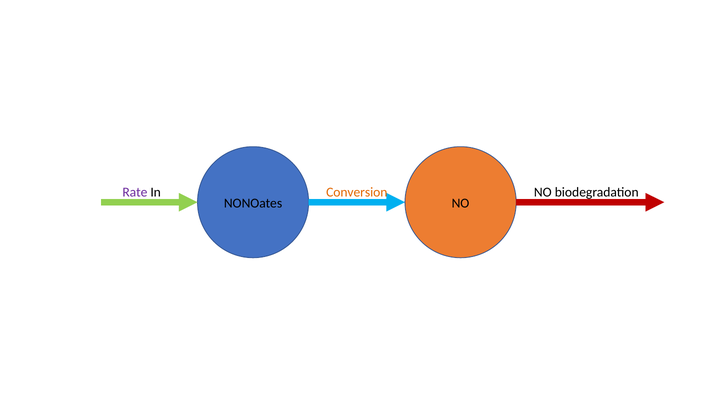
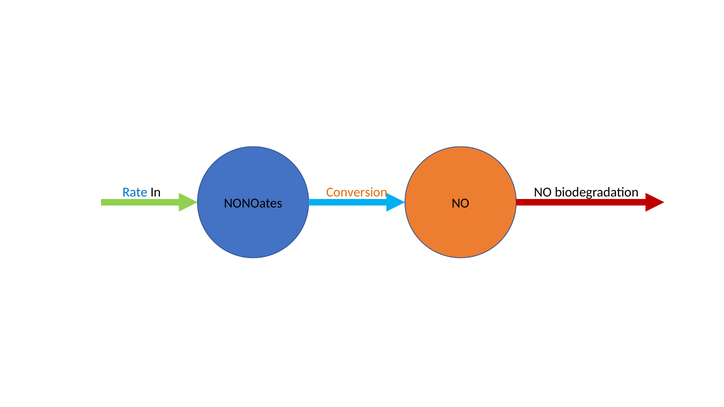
Rate colour: purple -> blue (135, 192)
